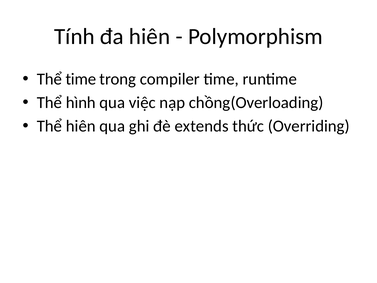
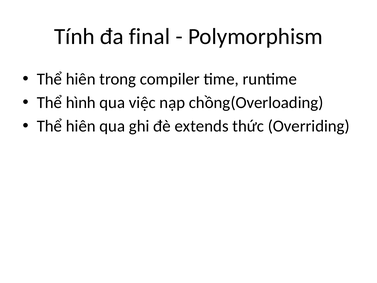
đa hiên: hiên -> final (149, 36)
time: time -> hiên (81, 79)
